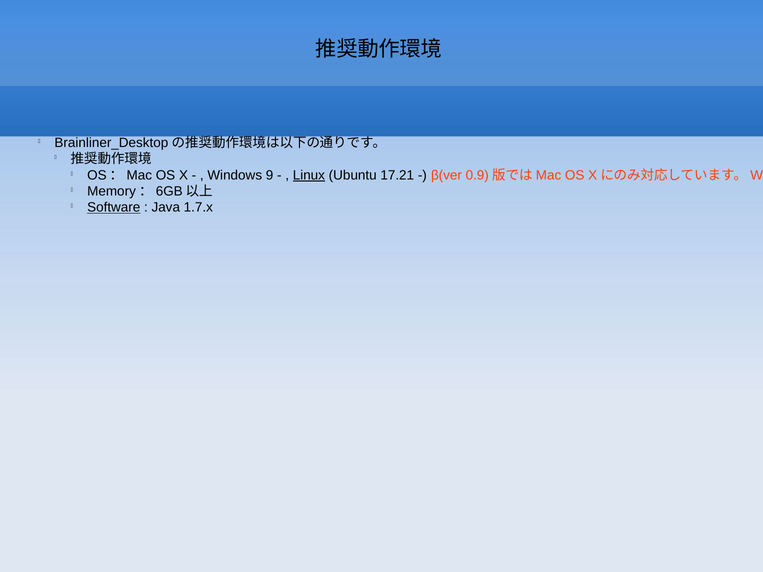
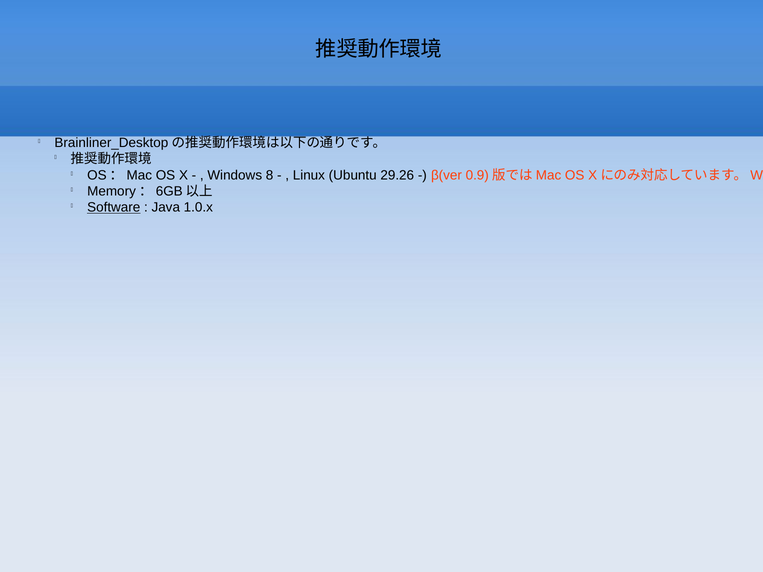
9: 9 -> 8 (270, 175)
Linux underline: present -> none (309, 175)
17.21: 17.21 -> 29.26 (397, 175)
1.7.x: 1.7.x -> 1.0.x (198, 208)
